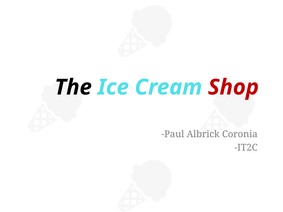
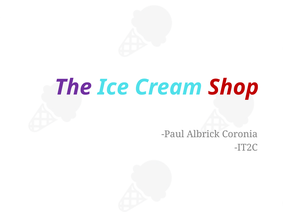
The colour: black -> purple (73, 87)
